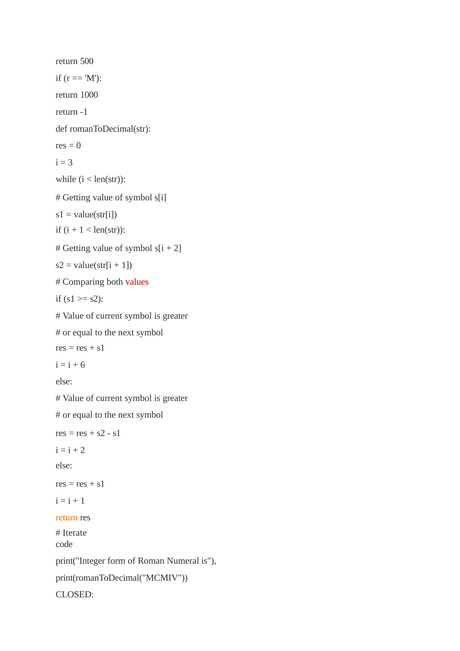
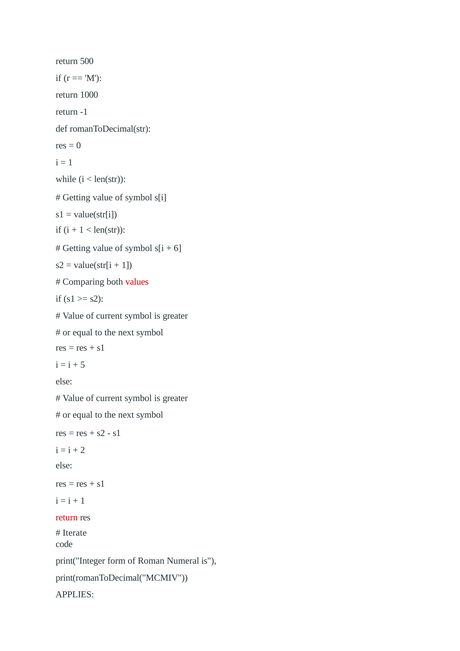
3: 3 -> 1 (70, 162)
2: 2 -> 6 (178, 248)
6: 6 -> 5 (83, 365)
return colour: orange -> red (67, 517)
CLOSED: CLOSED -> APPLIES (75, 594)
